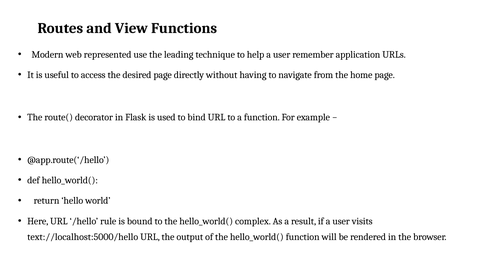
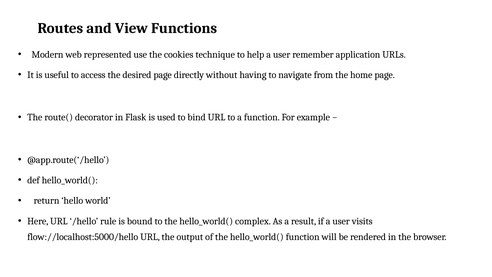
leading: leading -> cookies (179, 54)
text://localhost:5000/hello: text://localhost:5000/hello -> flow://localhost:5000/hello (83, 237)
